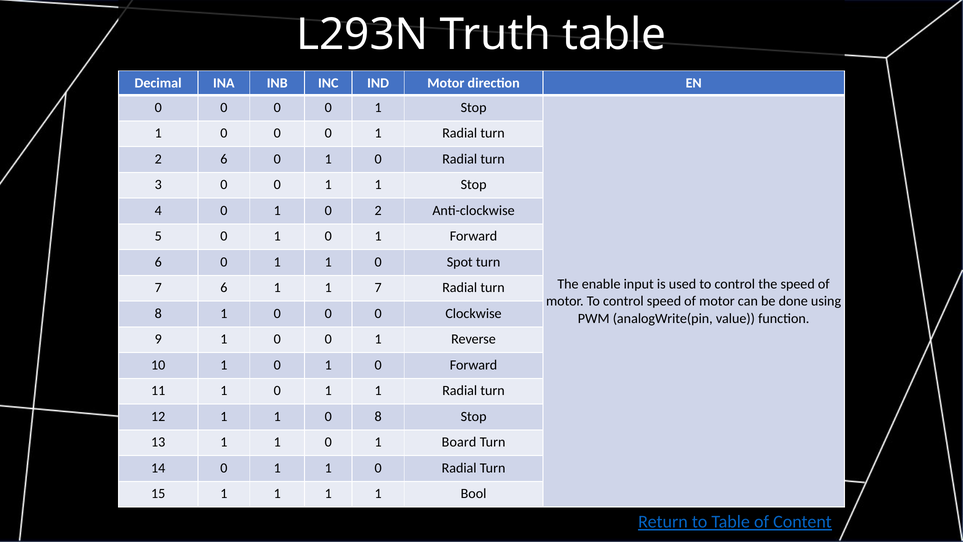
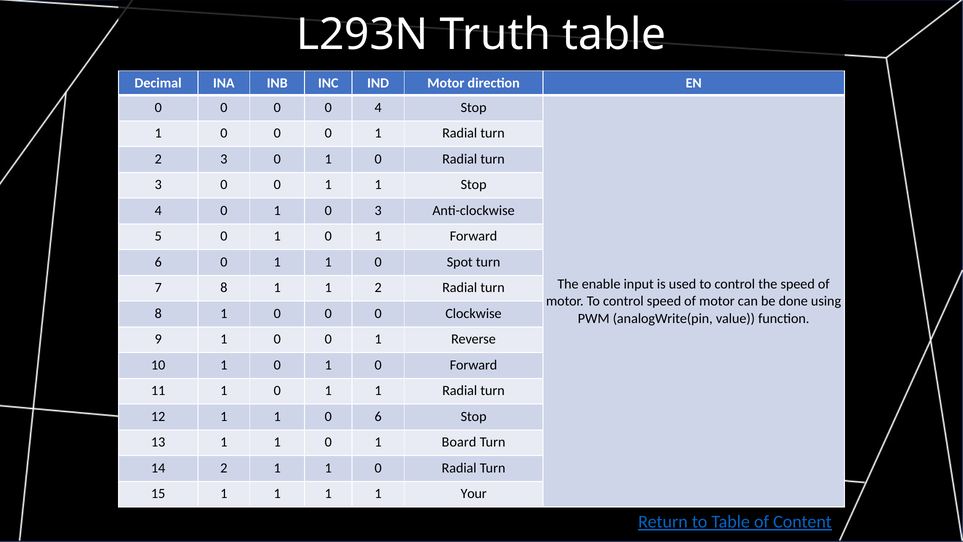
1: 1 -> 4 (378, 107)
2 6: 6 -> 3 (224, 159)
0 2: 2 -> 3 (378, 210)
7 6: 6 -> 8 (224, 288)
1 7: 7 -> 2 (378, 288)
0 8: 8 -> 6 (378, 416)
14 0: 0 -> 2 (224, 468)
Bool: Bool -> Your (474, 493)
